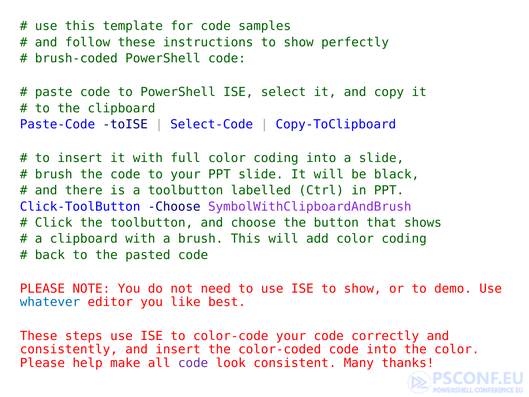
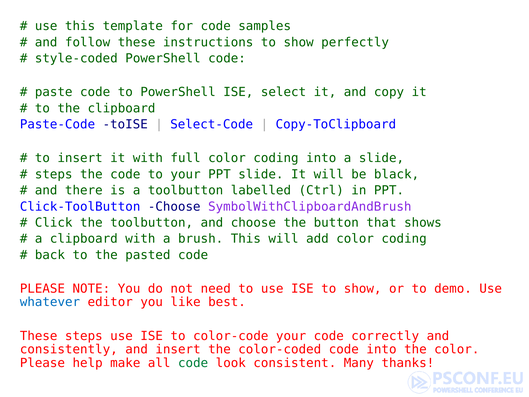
brush-coded: brush-coded -> style-coded (76, 58)
brush: brush -> steps (54, 174)
code colour: purple -> green (193, 363)
